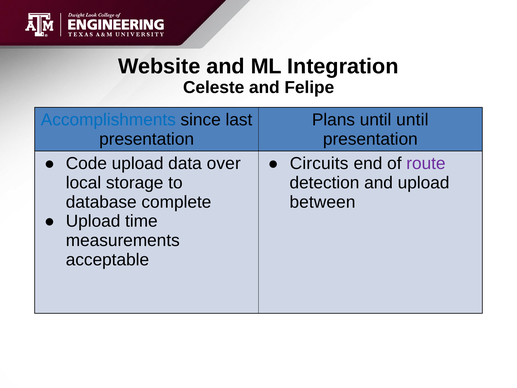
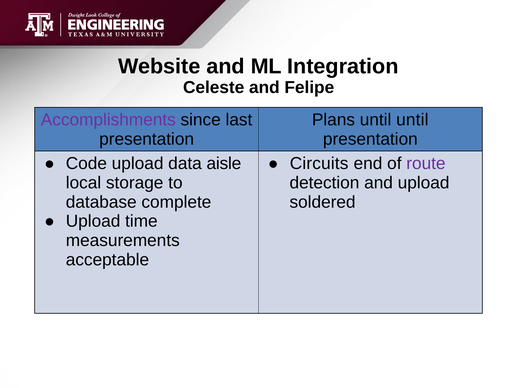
Accomplishments colour: blue -> purple (108, 120)
over: over -> aisle (224, 163)
between: between -> soldered (323, 202)
